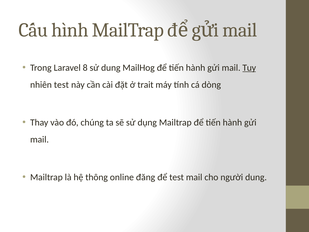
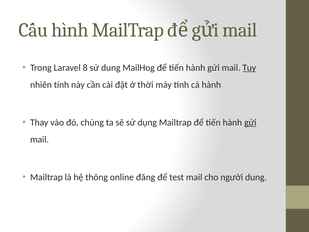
nhiên test: test -> tính (61, 85)
trait: trait -> thời (145, 85)
cá dòng: dòng -> hành (211, 85)
gửi underline: none -> present (250, 122)
